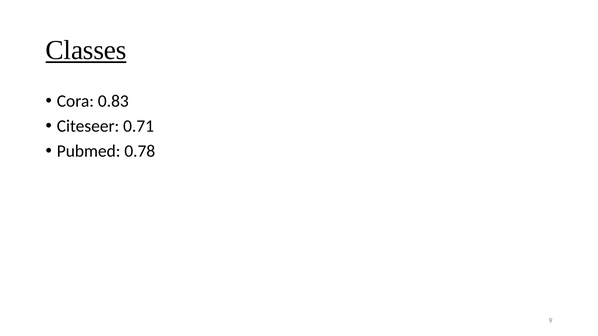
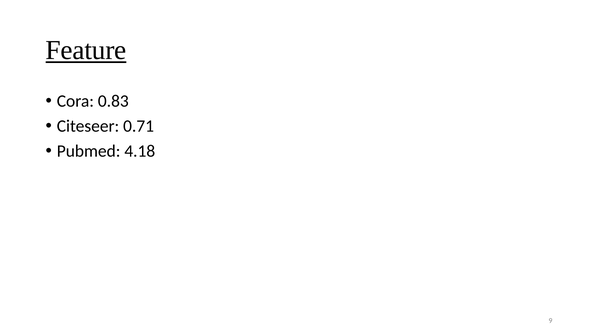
Classes: Classes -> Feature (86, 50)
0.78: 0.78 -> 4.18 (140, 151)
